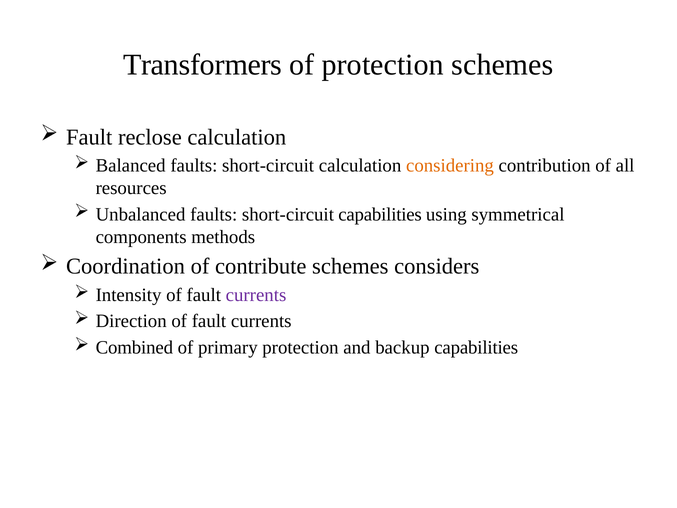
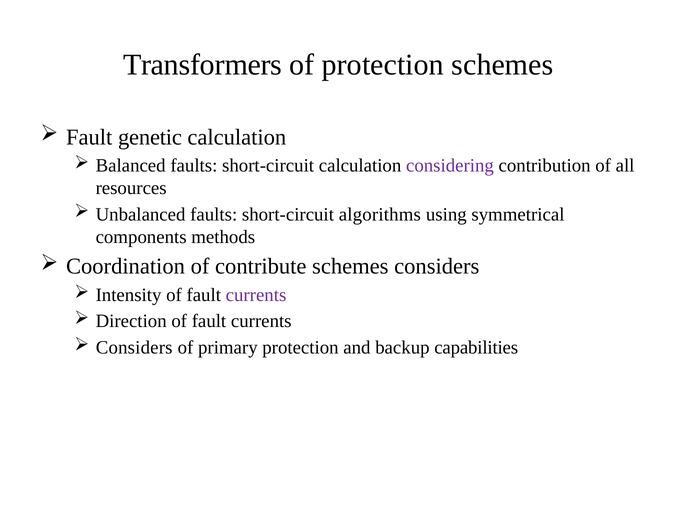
reclose: reclose -> genetic (150, 137)
considering colour: orange -> purple (450, 165)
short-circuit capabilities: capabilities -> algorithms (380, 214)
Combined: Combined -> Considers (134, 347)
